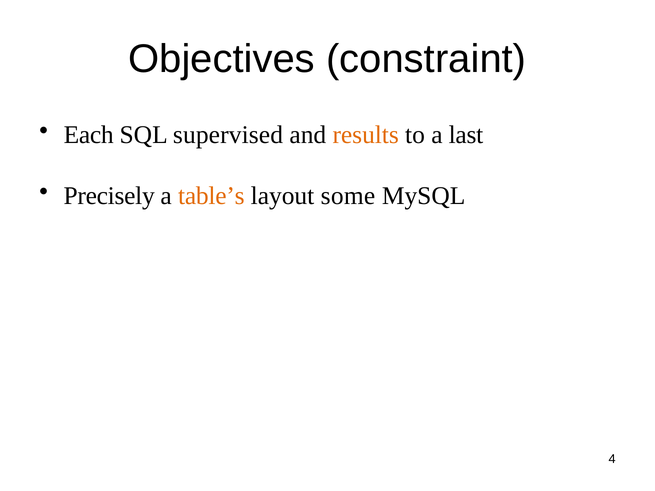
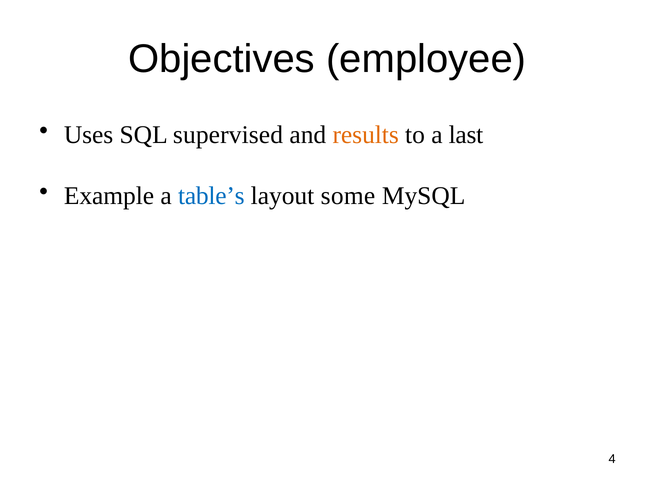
constraint: constraint -> employee (426, 59)
Each: Each -> Uses (89, 135)
Precisely: Precisely -> Example (109, 196)
table’s colour: orange -> blue (211, 196)
